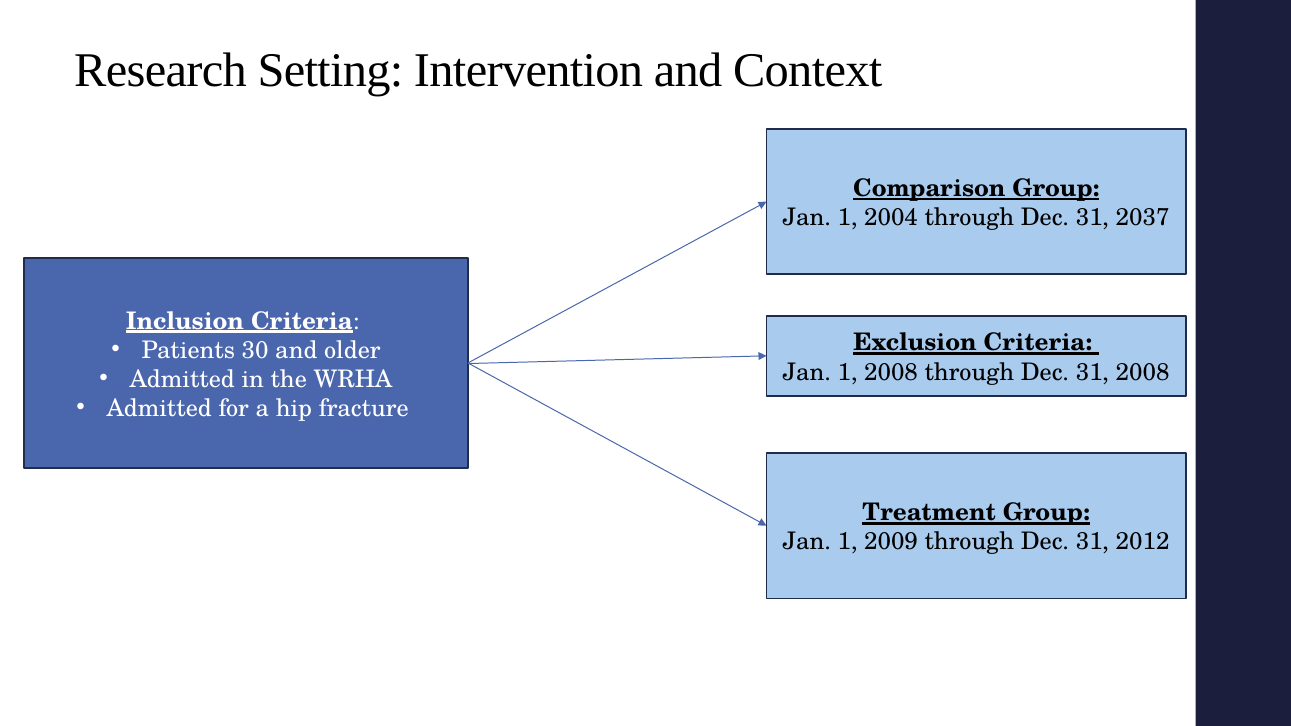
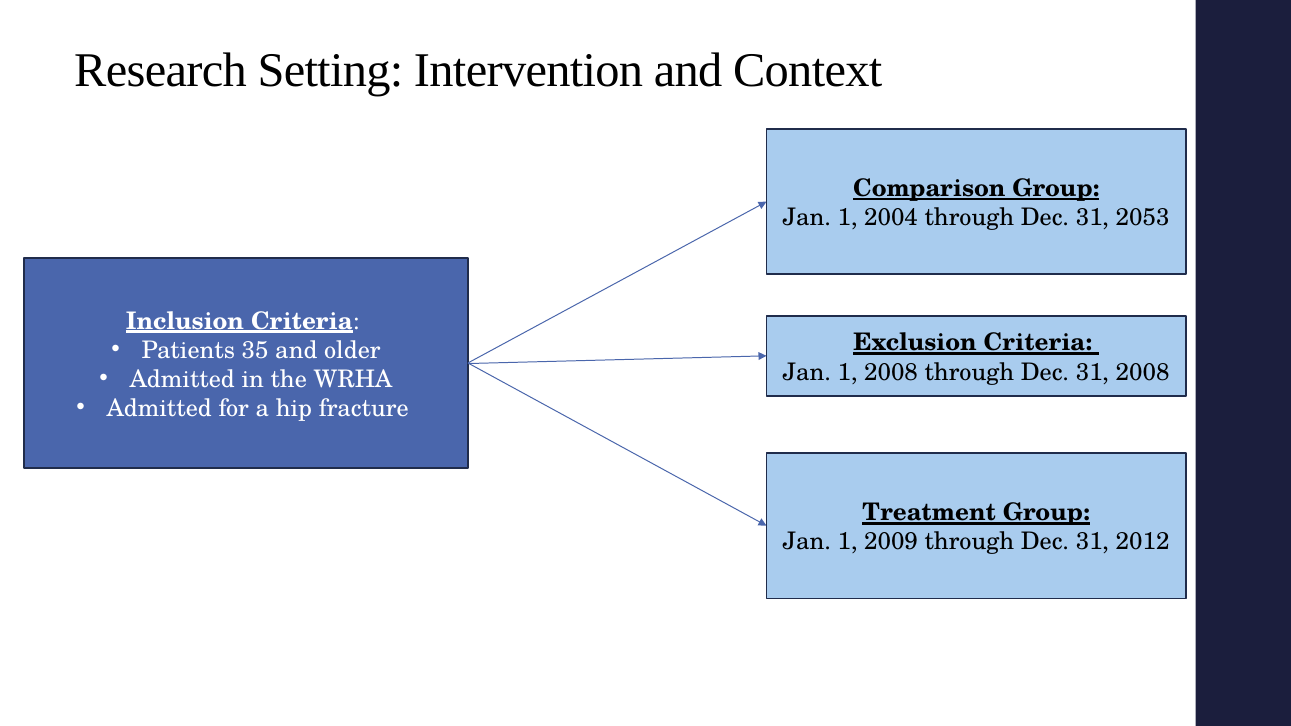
2037: 2037 -> 2053 (1143, 218)
30: 30 -> 35 (255, 350)
